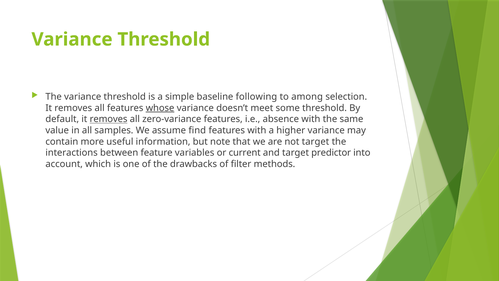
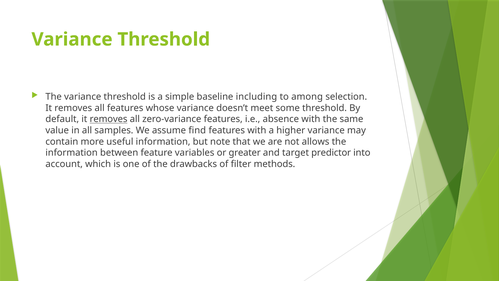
following: following -> including (256, 97)
whose underline: present -> none (160, 108)
not target: target -> allows (316, 141)
interactions: interactions -> information (72, 153)
current: current -> greater (245, 153)
